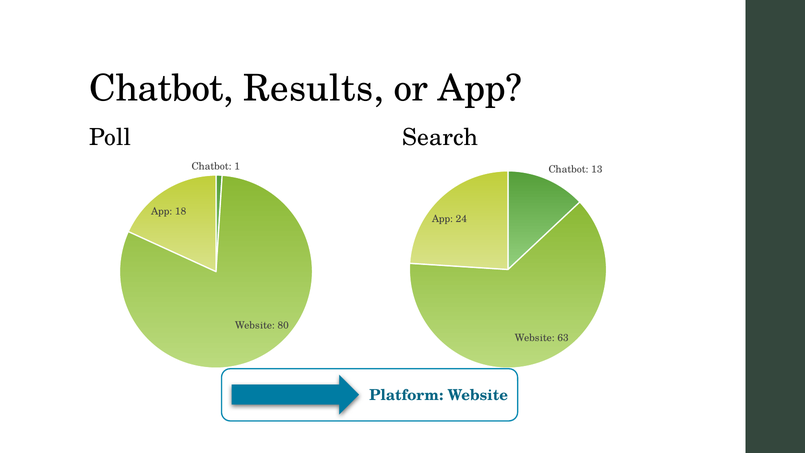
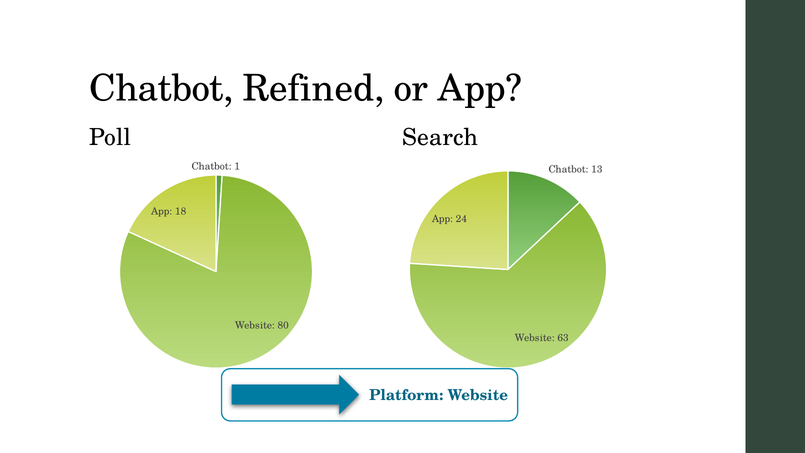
Results: Results -> Refined (314, 88)
